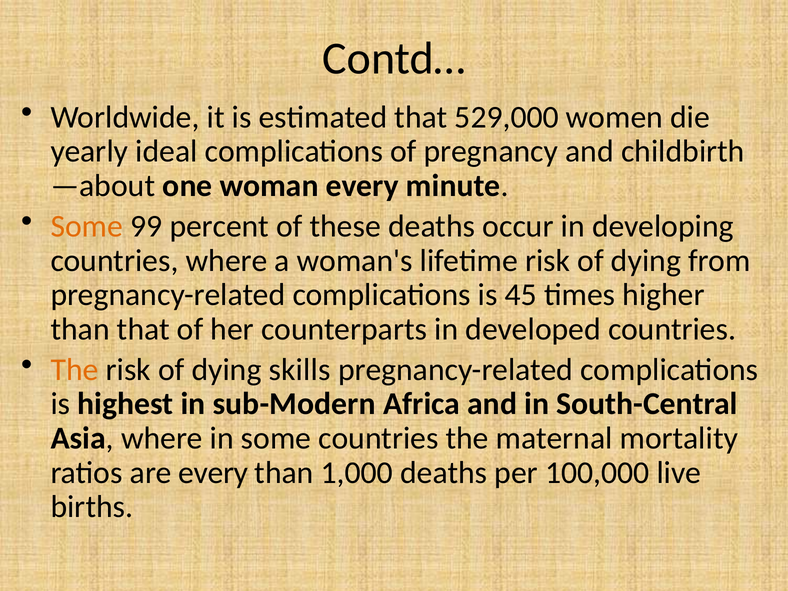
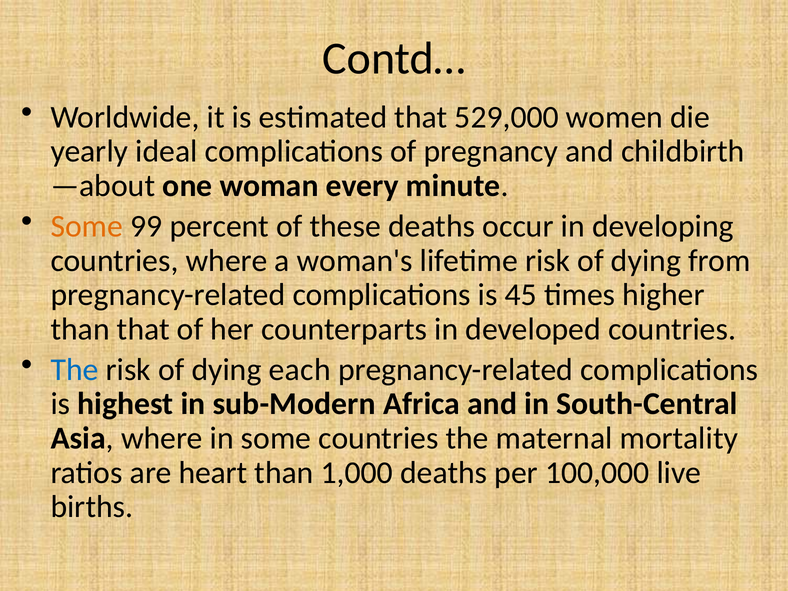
The colour: orange -> blue (75, 370)
skills: skills -> each (300, 370)
are every: every -> heart (213, 473)
